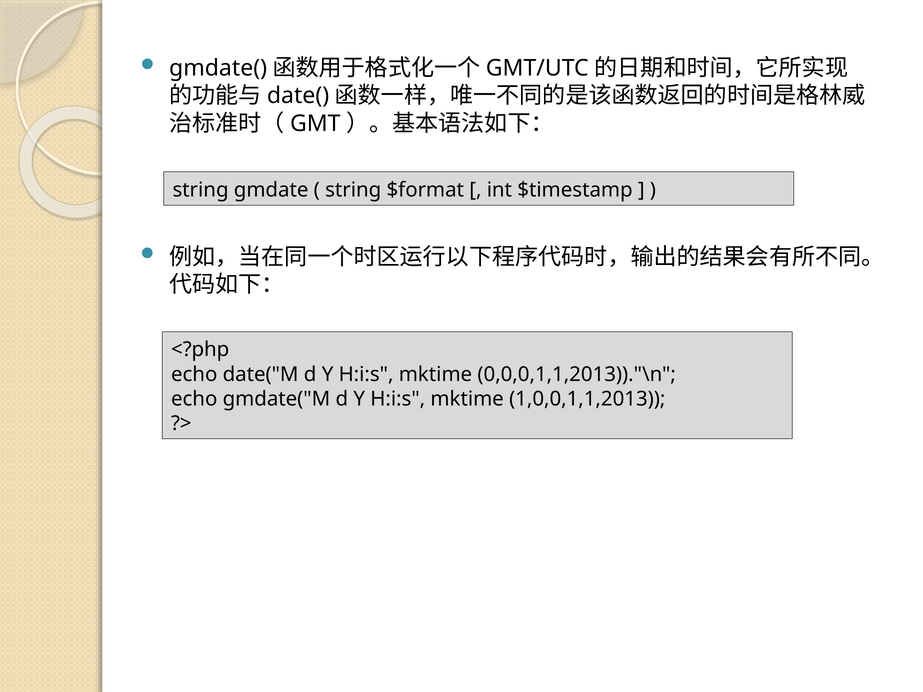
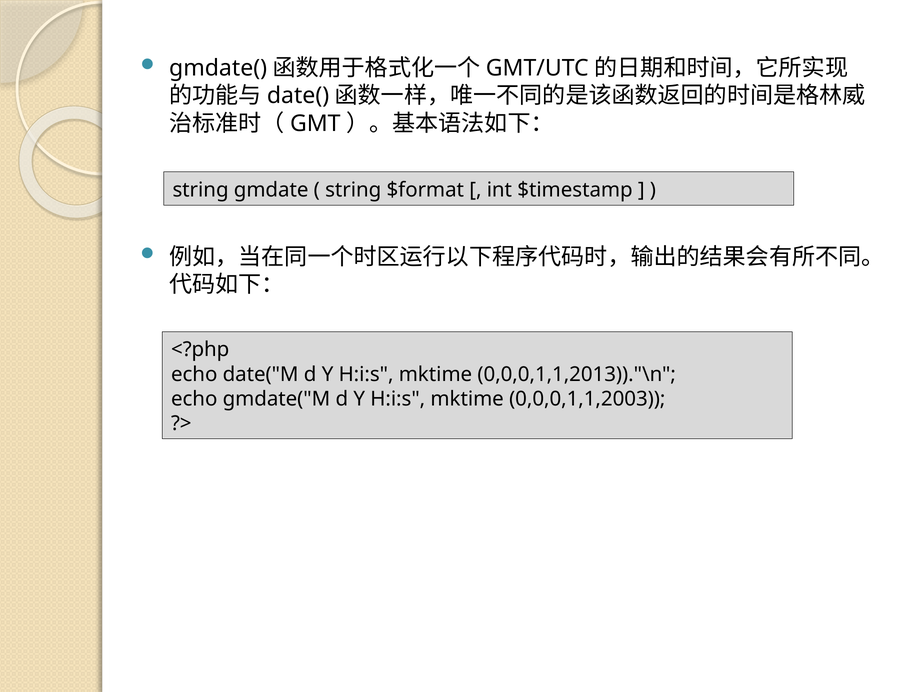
1,0,0,1,1,2013: 1,0,0,1,1,2013 -> 0,0,0,1,1,2003 (587, 399)
